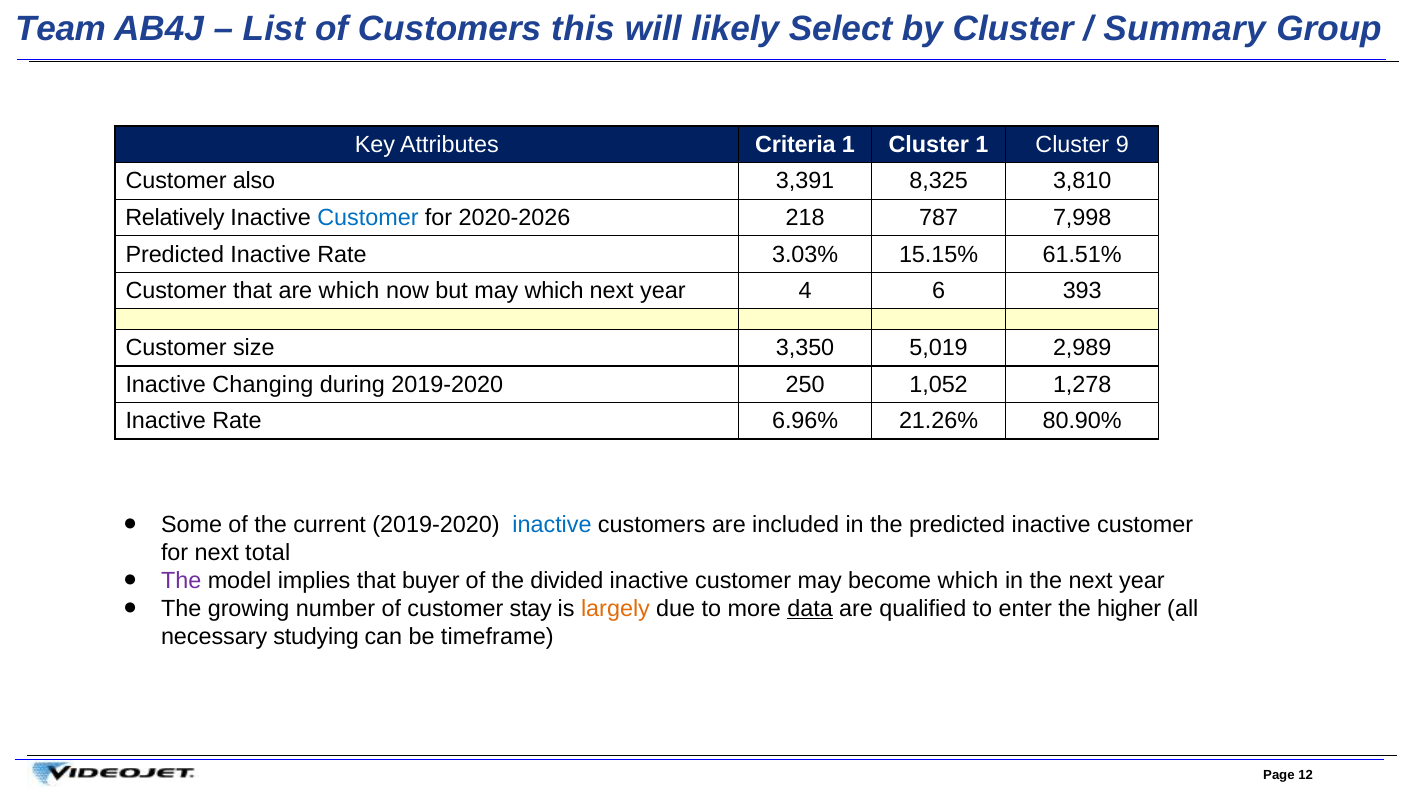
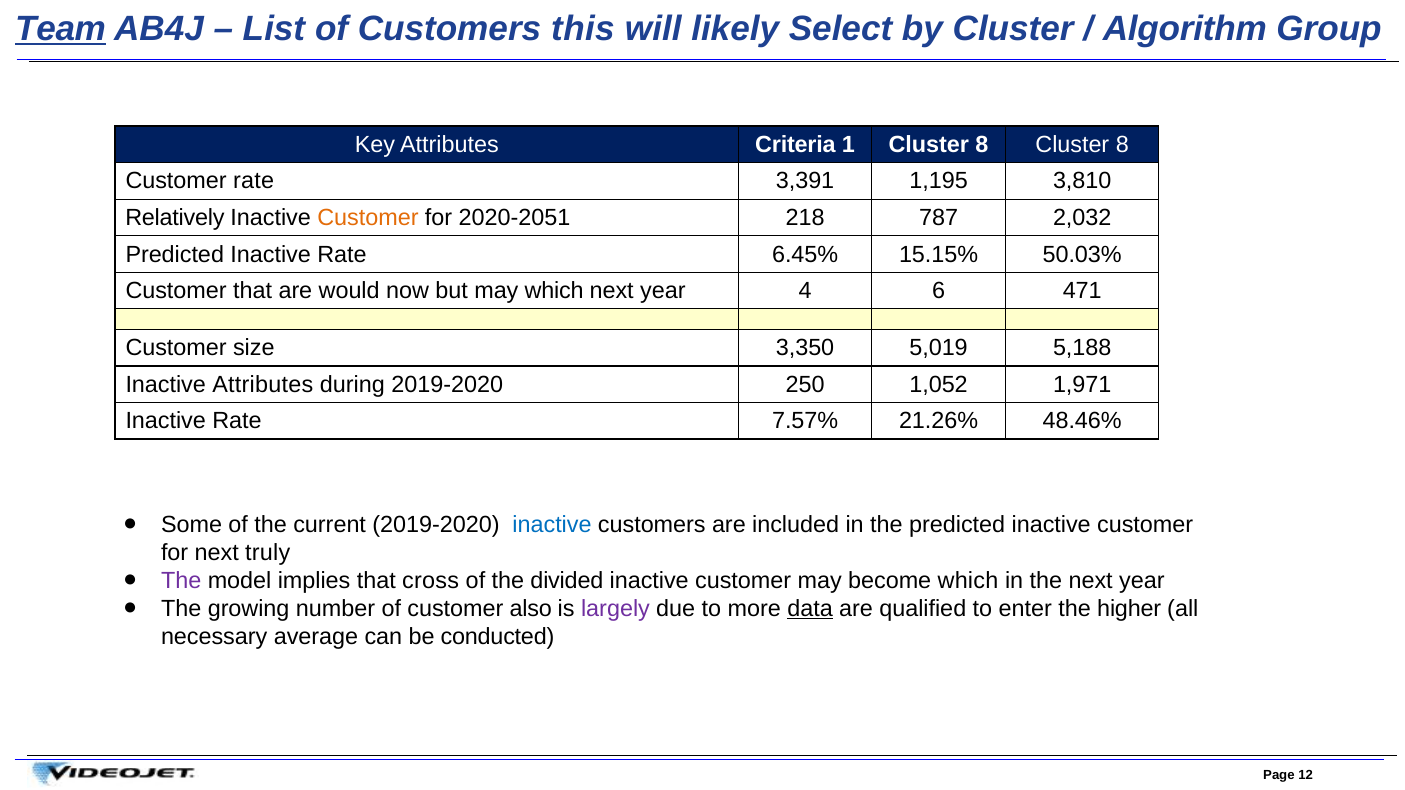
Team underline: none -> present (61, 29)
Summary: Summary -> Algorithm (1185, 29)
1 Cluster 1: 1 -> 8 (982, 145)
9: 9 -> 8 (1122, 145)
Customer also: also -> rate (254, 181)
8,325: 8,325 -> 1,195 (939, 181)
Customer colour: blue -> orange (368, 218)
2020-2026: 2020-2026 -> 2020-2051 (514, 218)
7,998: 7,998 -> 2,032 (1082, 218)
3.03%: 3.03% -> 6.45% (805, 254)
61.51%: 61.51% -> 50.03% (1082, 254)
are which: which -> would (349, 291)
393: 393 -> 471 (1082, 291)
2,989: 2,989 -> 5,188 (1082, 348)
Inactive Changing: Changing -> Attributes (263, 385)
1,278: 1,278 -> 1,971 (1082, 385)
6.96%: 6.96% -> 7.57% (805, 421)
80.90%: 80.90% -> 48.46% (1082, 421)
total: total -> truly (268, 553)
buyer: buyer -> cross (431, 581)
stay: stay -> also (531, 609)
largely colour: orange -> purple (615, 609)
studying: studying -> average (316, 637)
timeframe: timeframe -> conducted (498, 637)
